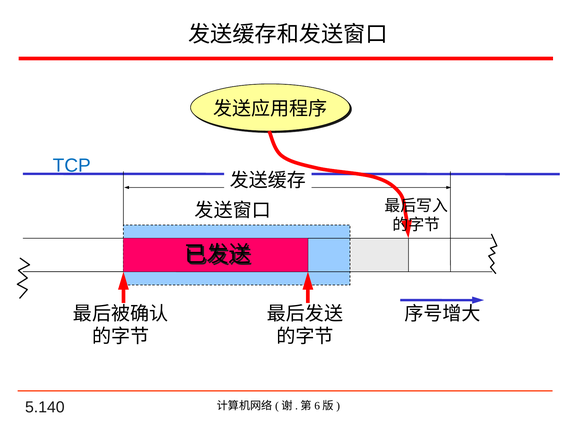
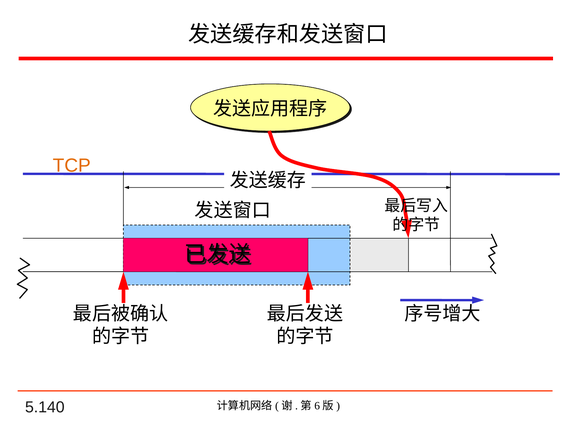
TCP colour: blue -> orange (72, 165)
